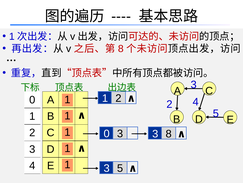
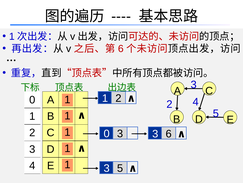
8: 8 -> 6 (121, 48)
3 8: 8 -> 6 (169, 133)
